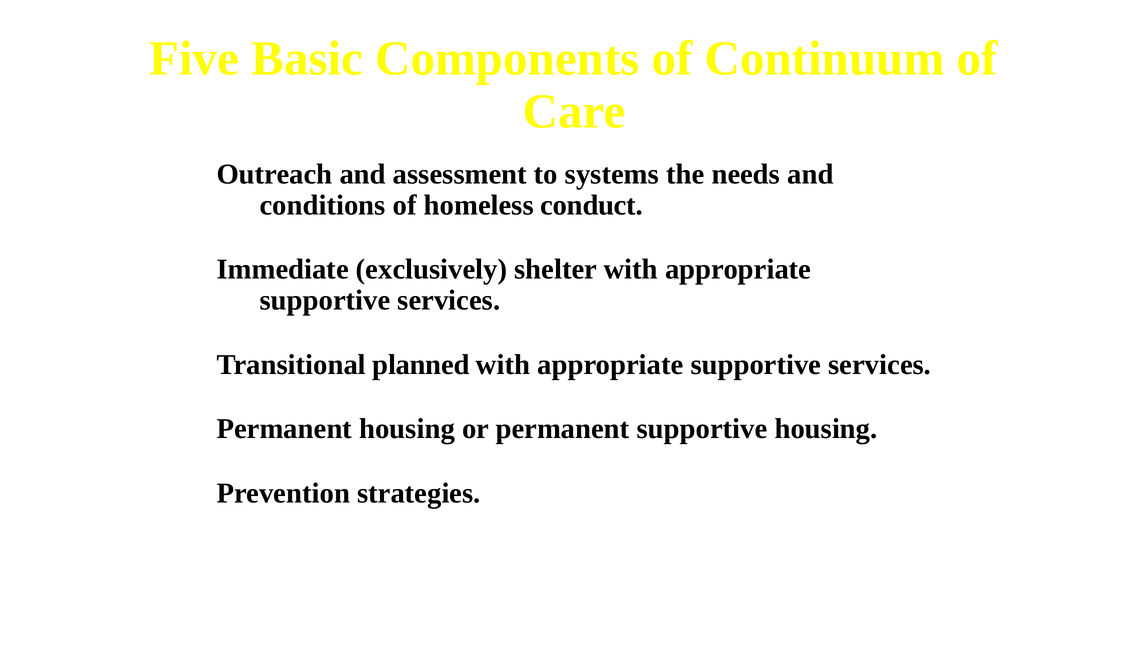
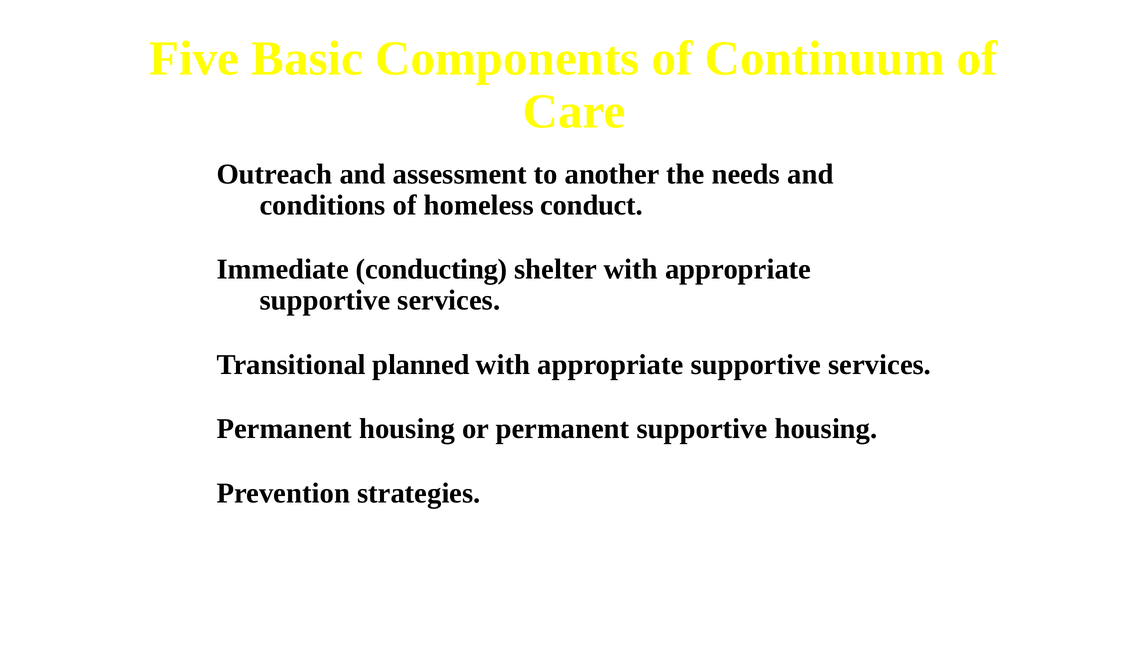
systems: systems -> another (612, 174)
exclusively: exclusively -> conducting (432, 269)
